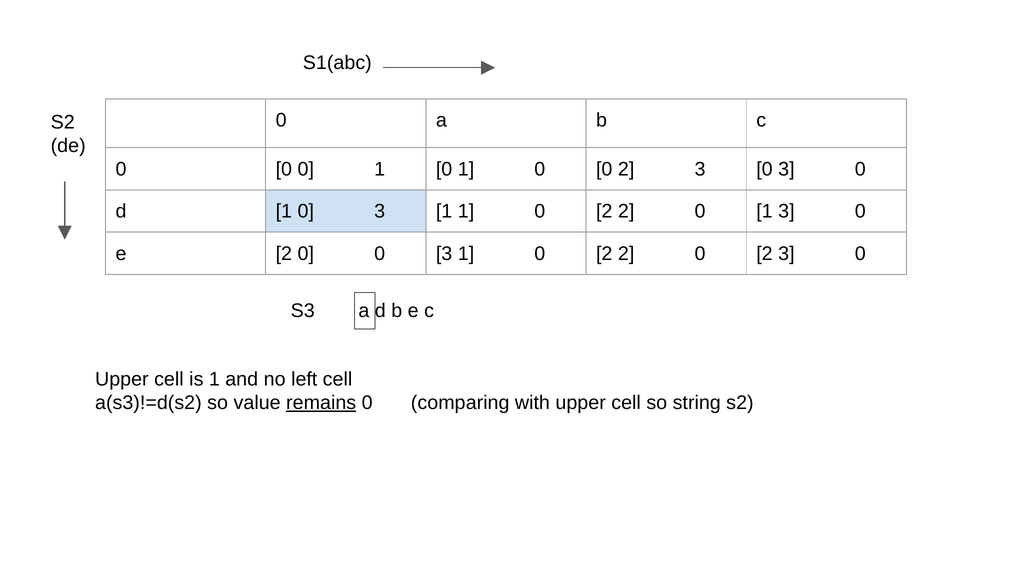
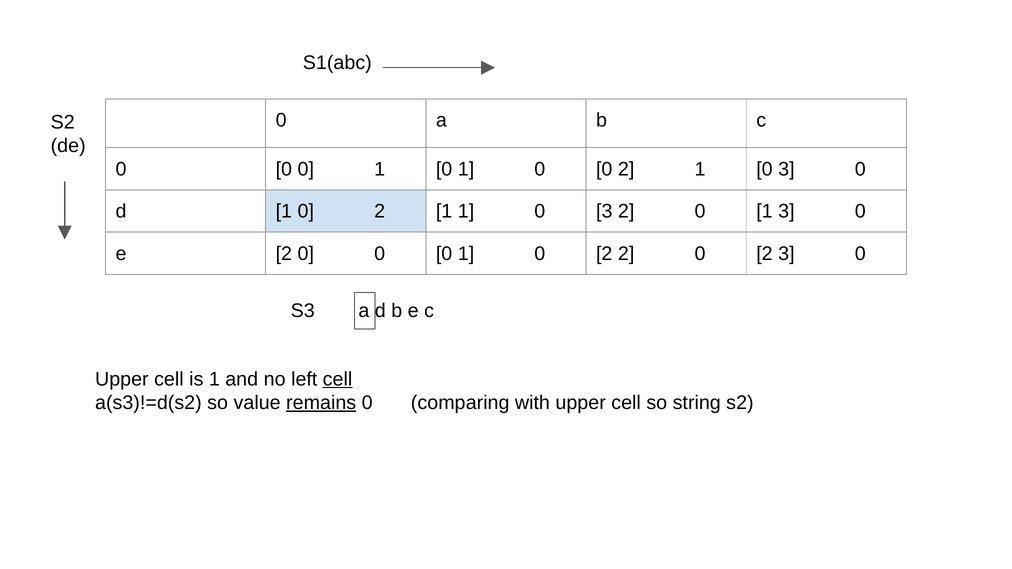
0 0 2 3: 3 -> 1 (700, 169)
d 1 0 3: 3 -> 2 (380, 211)
1 1 0 2: 2 -> 3 (604, 211)
2 0 0 3: 3 -> 0 (444, 254)
cell underline: none -> present (338, 379)
